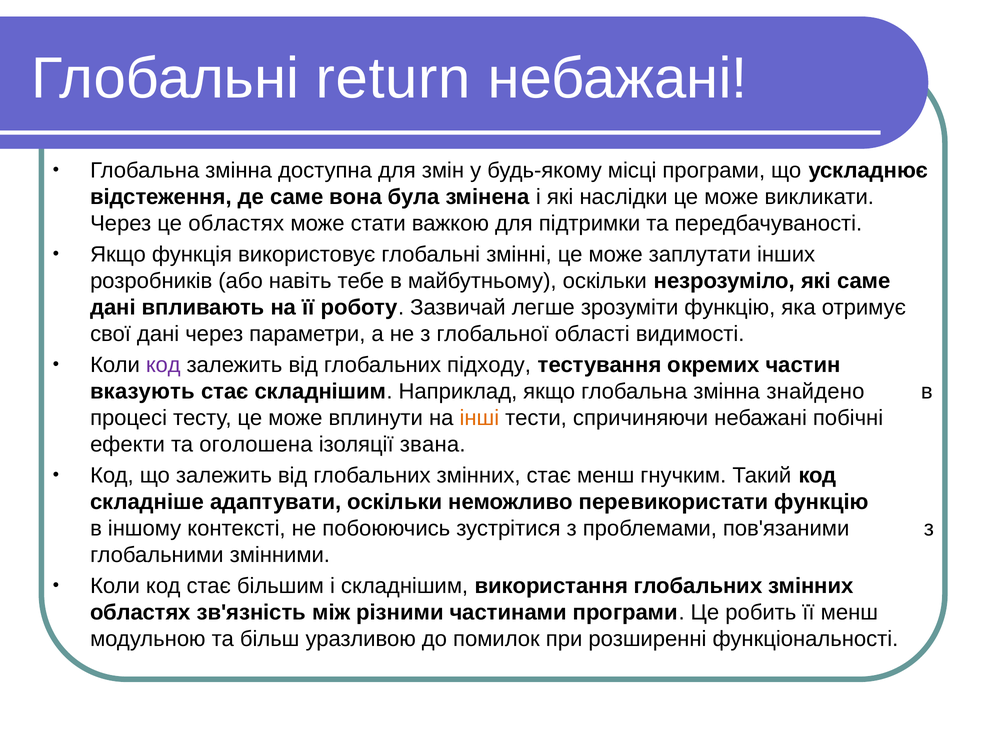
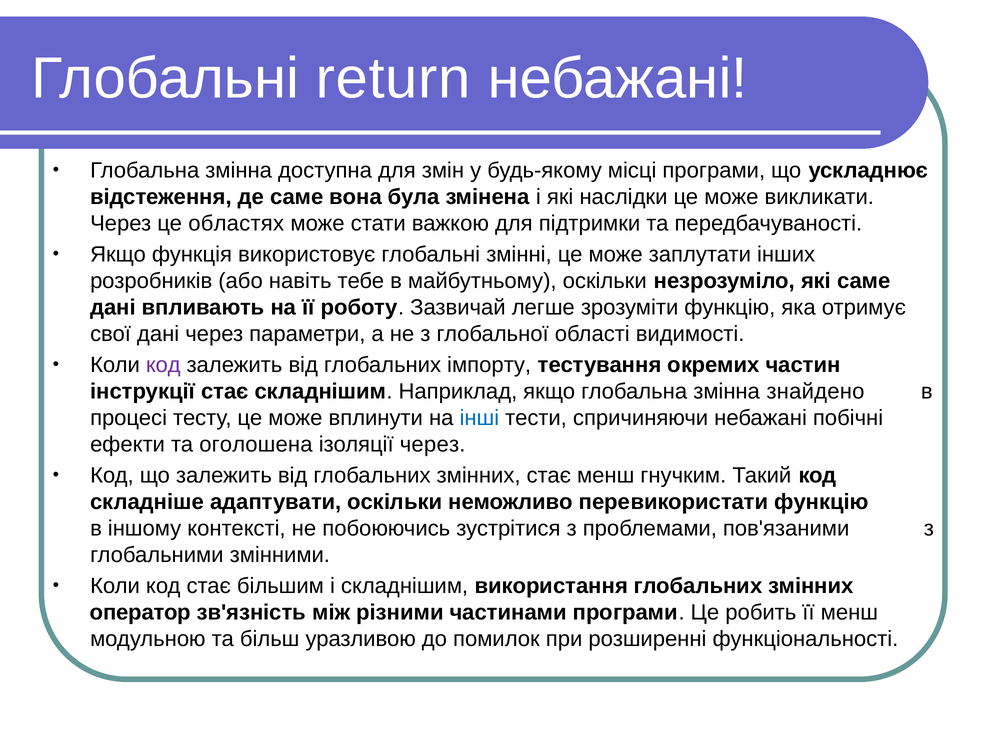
підходу: підходу -> імпорту (489, 365)
вказують: вказують -> інструкції (143, 392)
інші colour: orange -> blue (479, 418)
ізоляції звана: звана -> через (433, 445)
областях: областях -> оператор (140, 613)
